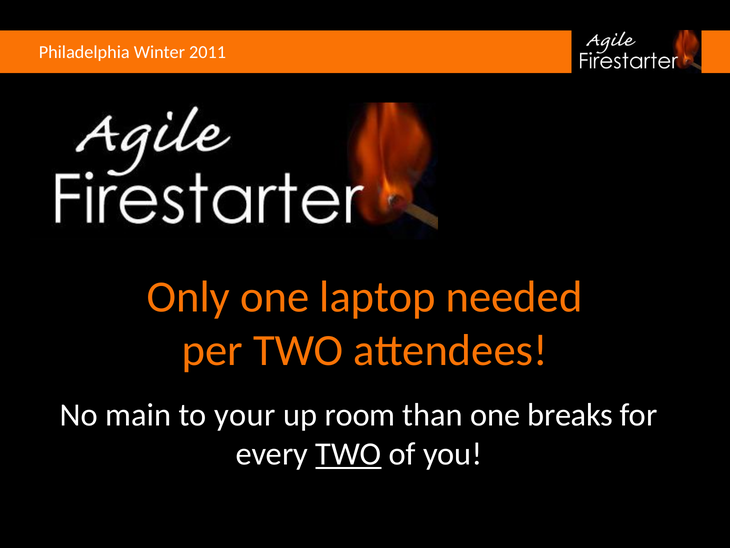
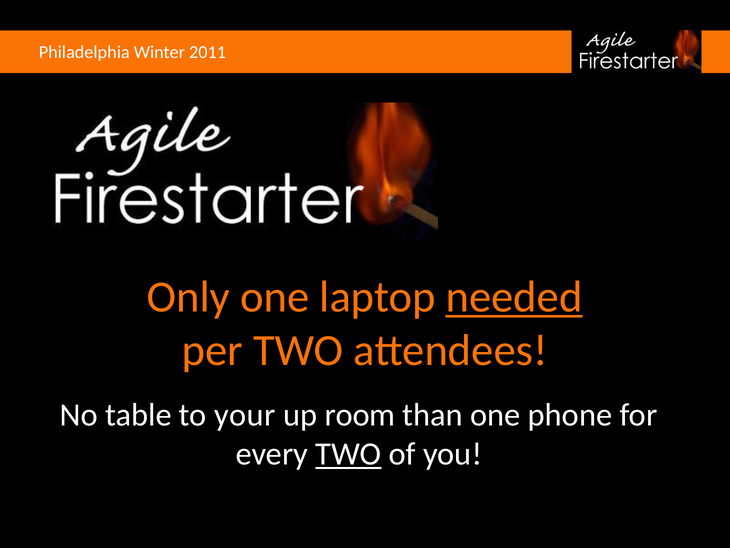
needed underline: none -> present (514, 297)
main: main -> table (138, 415)
breaks: breaks -> phone (570, 415)
